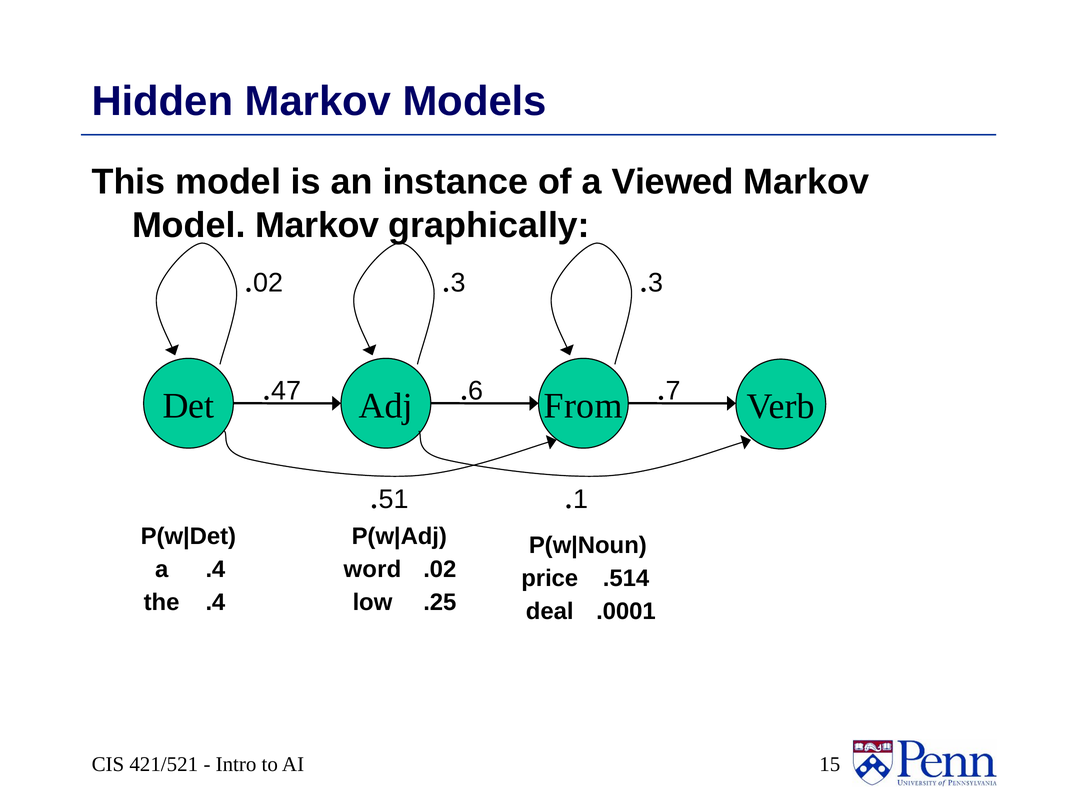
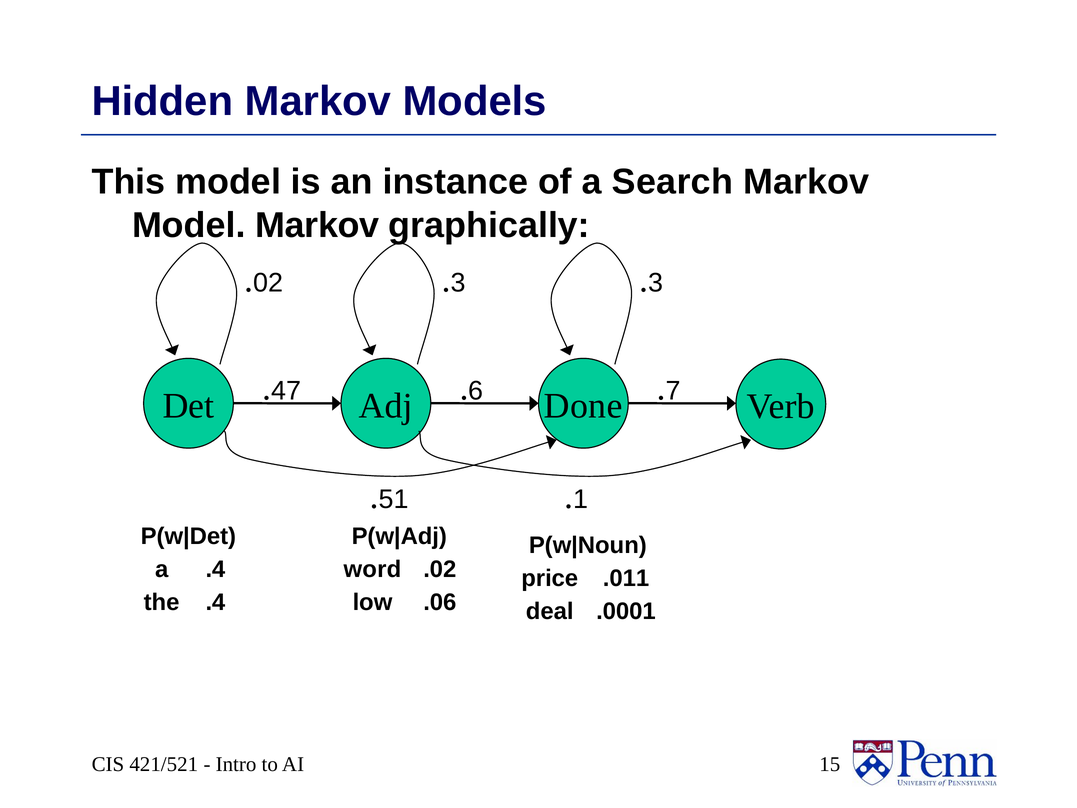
Viewed: Viewed -> Search (672, 182)
From: From -> Done (583, 406)
.514: .514 -> .011 (626, 578)
.25: .25 -> .06 (440, 602)
